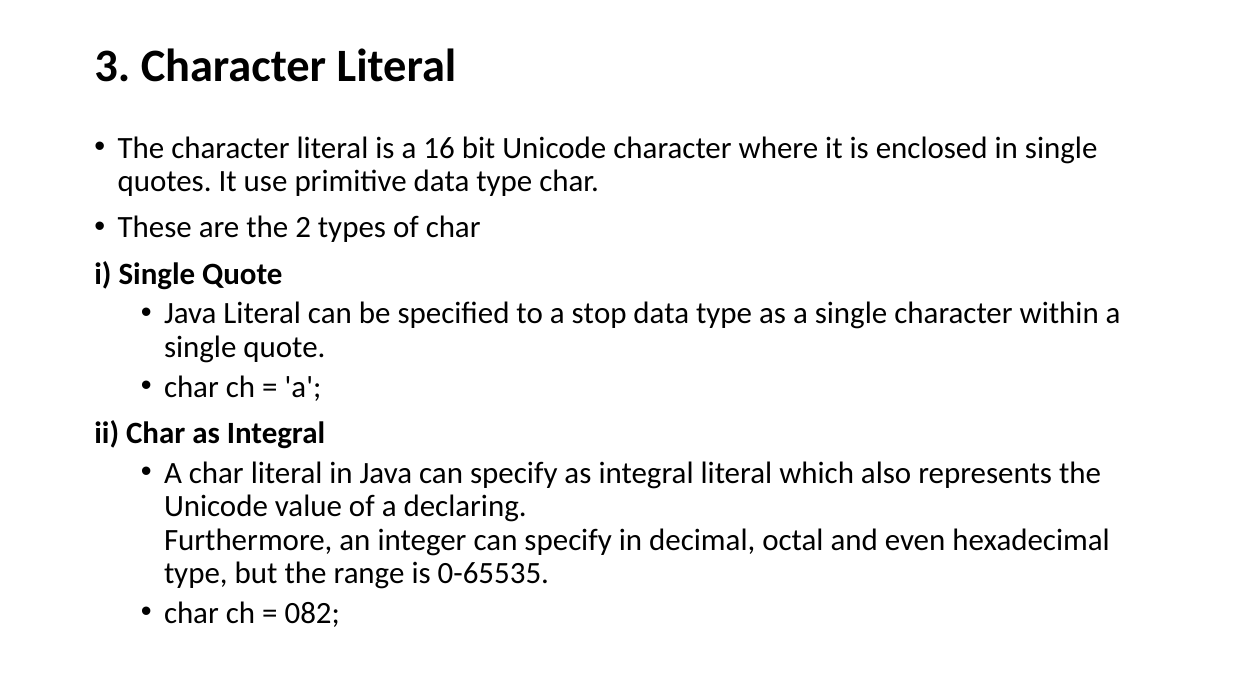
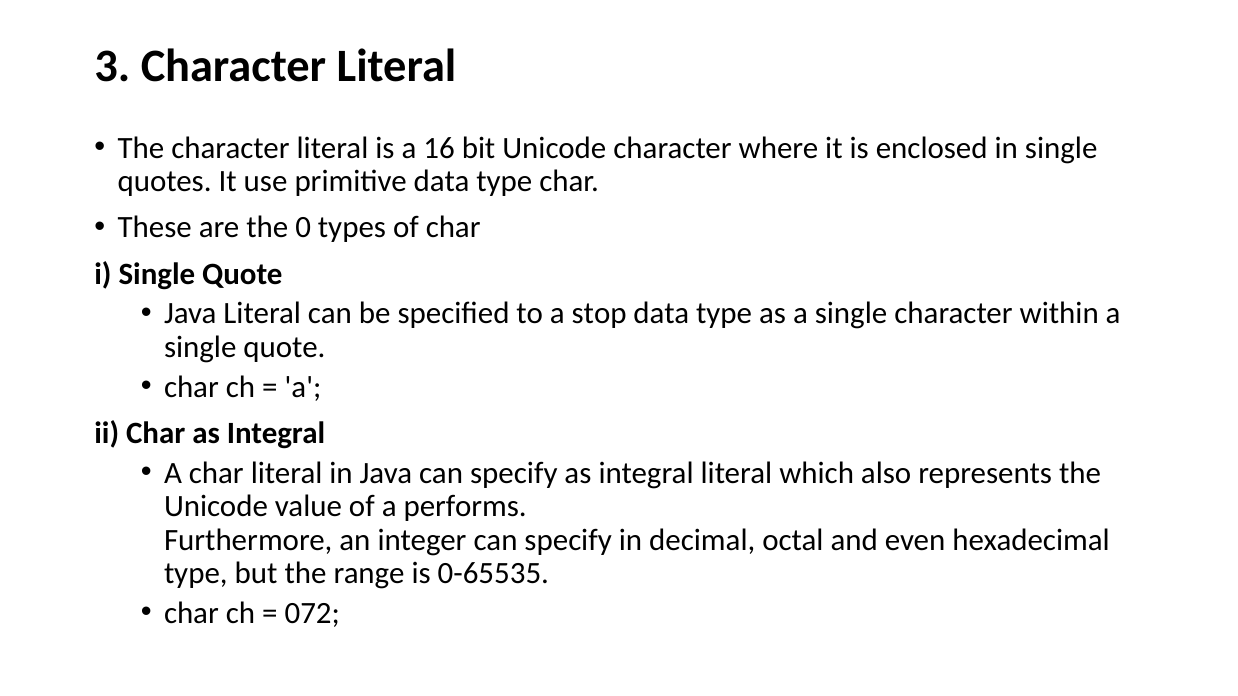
2: 2 -> 0 (303, 228)
declaring: declaring -> performs (465, 507)
082: 082 -> 072 (312, 613)
